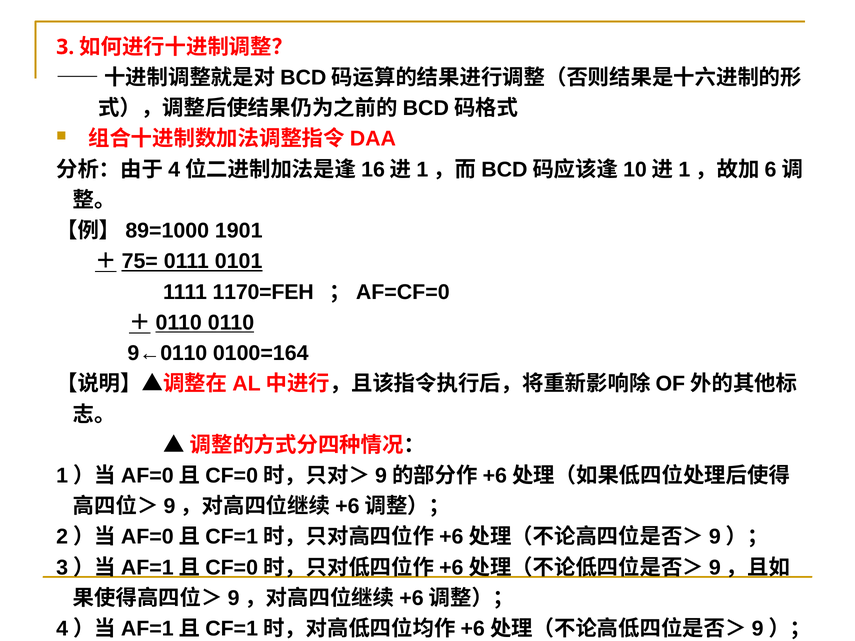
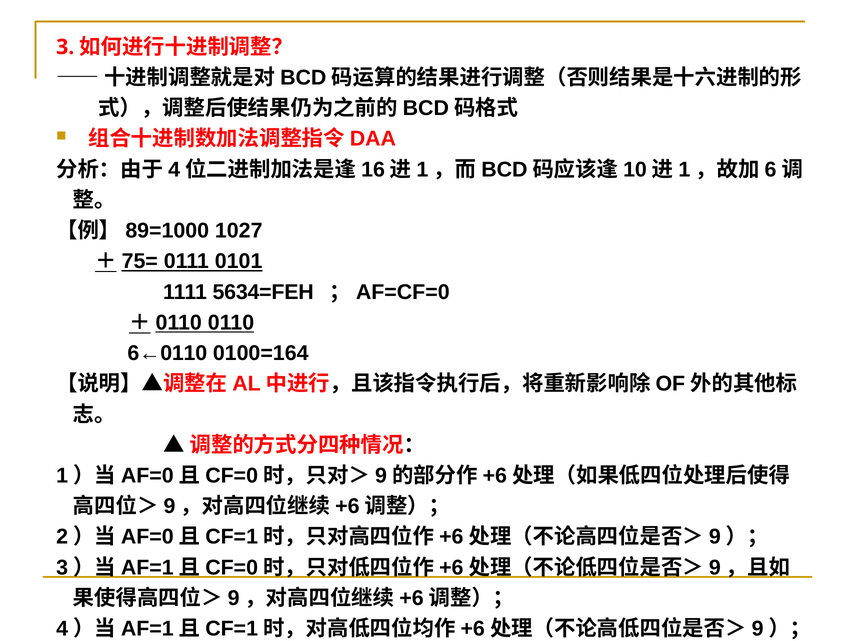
1901: 1901 -> 1027 (239, 231)
1170=FEH: 1170=FEH -> 5634=FEH (263, 292)
9←0110: 9←0110 -> 6←0110 (167, 353)
